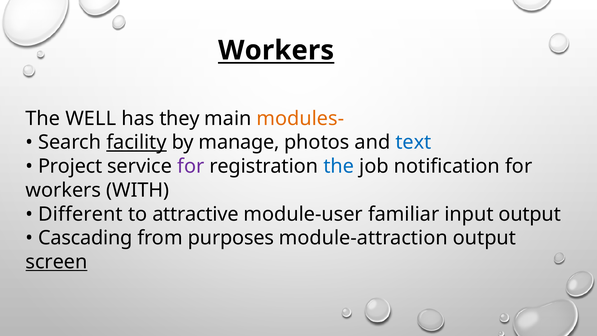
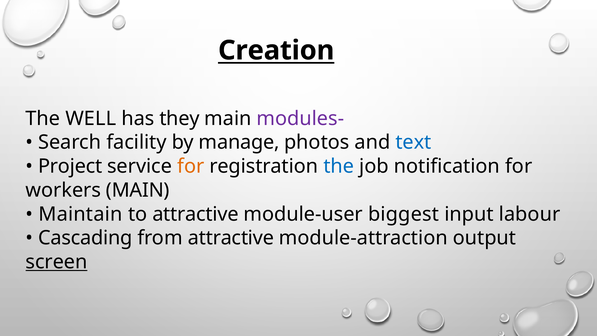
Workers: Workers -> Creation (276, 50)
modules- colour: orange -> purple (300, 118)
facility underline: present -> none (137, 142)
for colour: purple -> orange (191, 166)
workers WITH: WITH -> MAIN (138, 190)
Different: Different -> Maintain (80, 214)
familiar: familiar -> biggest (404, 214)
input output: output -> labour (530, 214)
from purposes: purposes -> attractive (231, 238)
